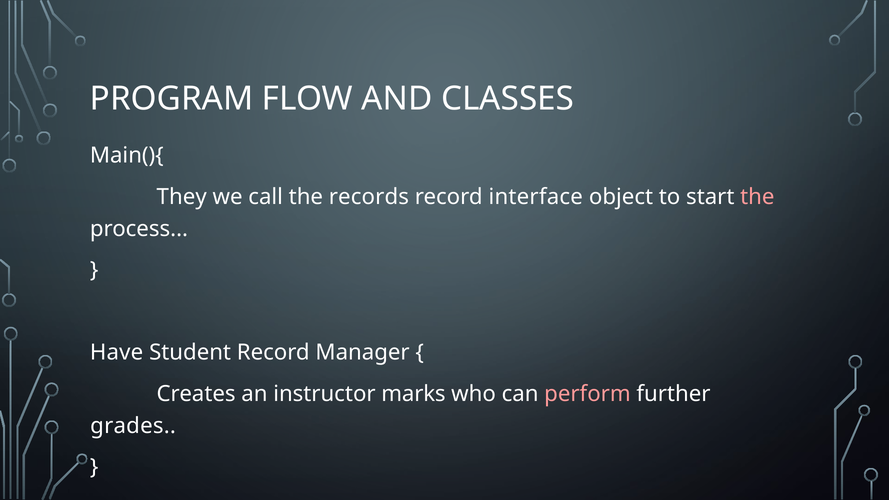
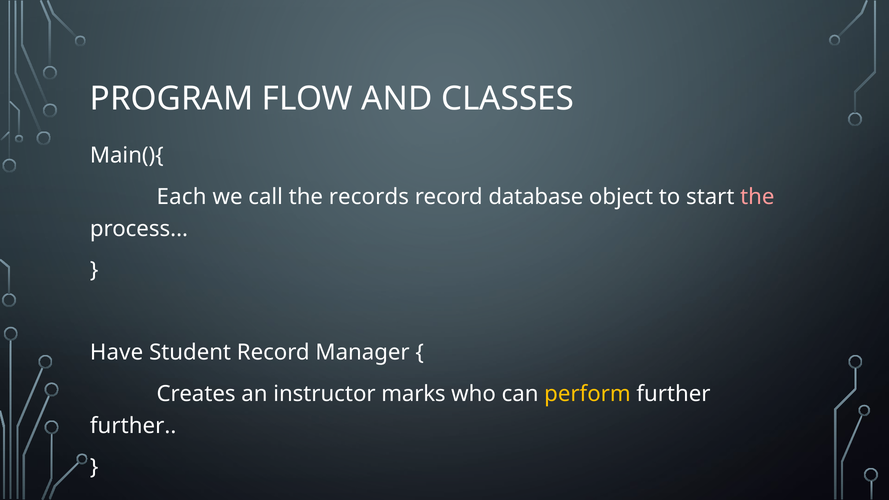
They: They -> Each (182, 197)
interface: interface -> database (536, 197)
perform colour: pink -> yellow (587, 394)
grades: grades -> further (133, 426)
